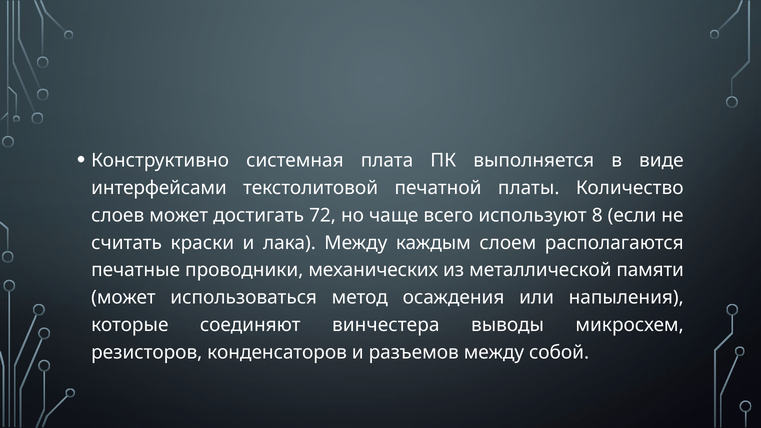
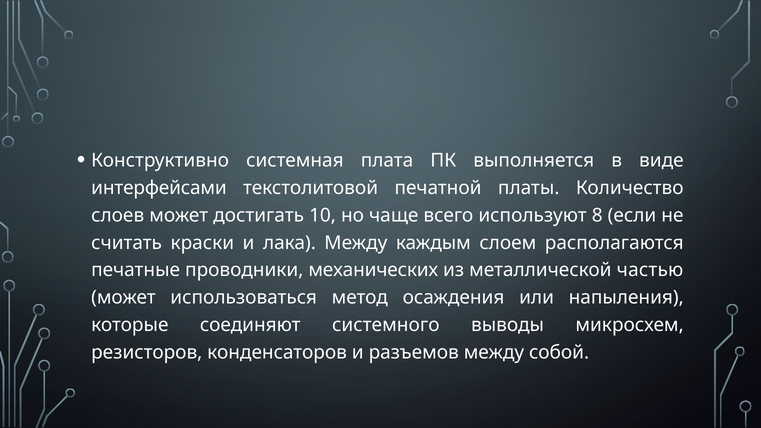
72: 72 -> 10 (323, 215)
памяти: памяти -> частью (650, 270)
винчестера: винчестера -> системного (386, 325)
